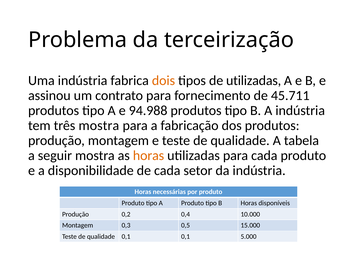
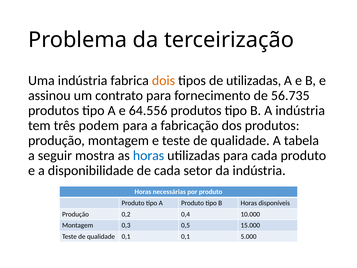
45.711: 45.711 -> 56.735 (290, 95)
94.988: 94.988 -> 64.556 (148, 110)
três mostra: mostra -> podem (99, 125)
horas colour: orange -> blue (149, 155)
